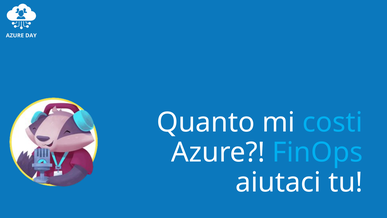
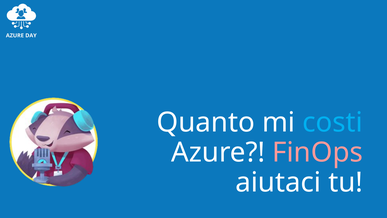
FinOps colour: light blue -> pink (318, 152)
